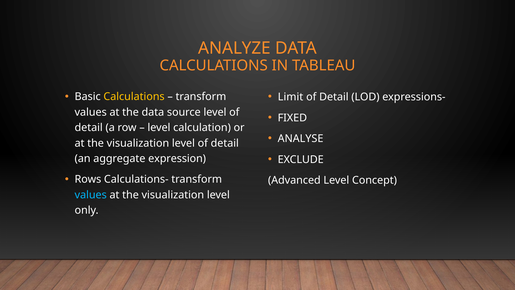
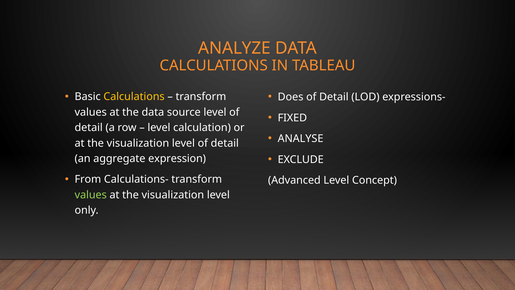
Limit: Limit -> Does (291, 97)
Rows: Rows -> From (88, 179)
values colour: light blue -> light green (91, 195)
